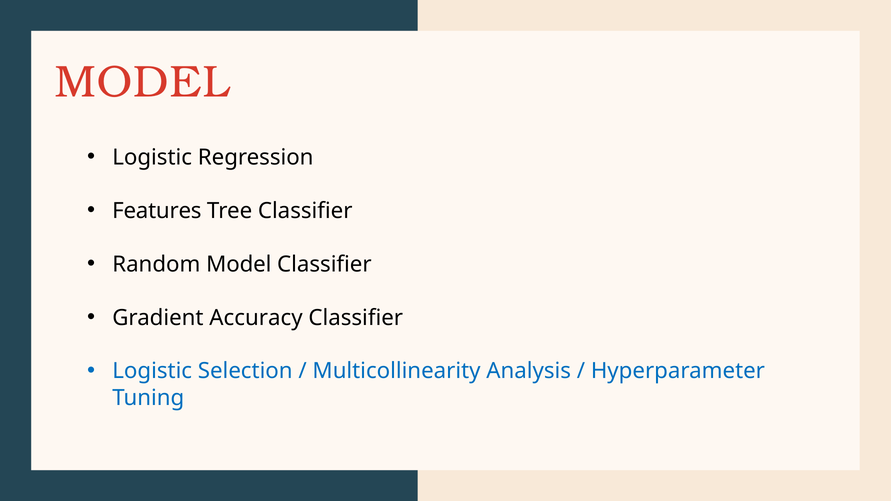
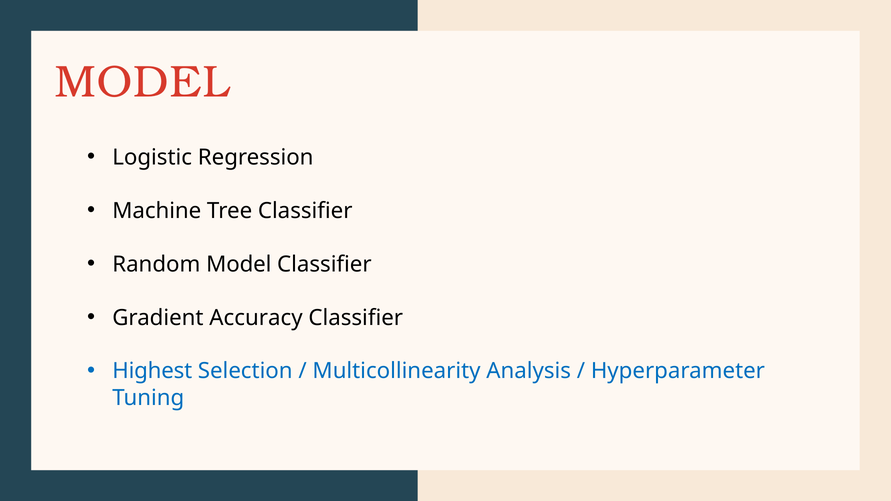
Features: Features -> Machine (157, 211)
Logistic: Logistic -> Highest (152, 371)
